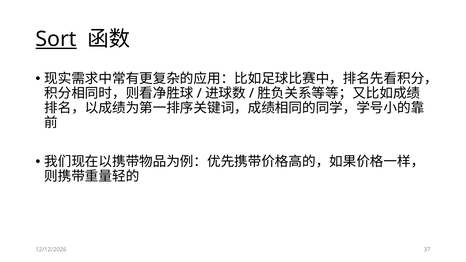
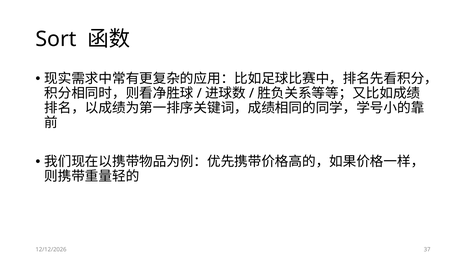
Sort underline: present -> none (56, 39)
